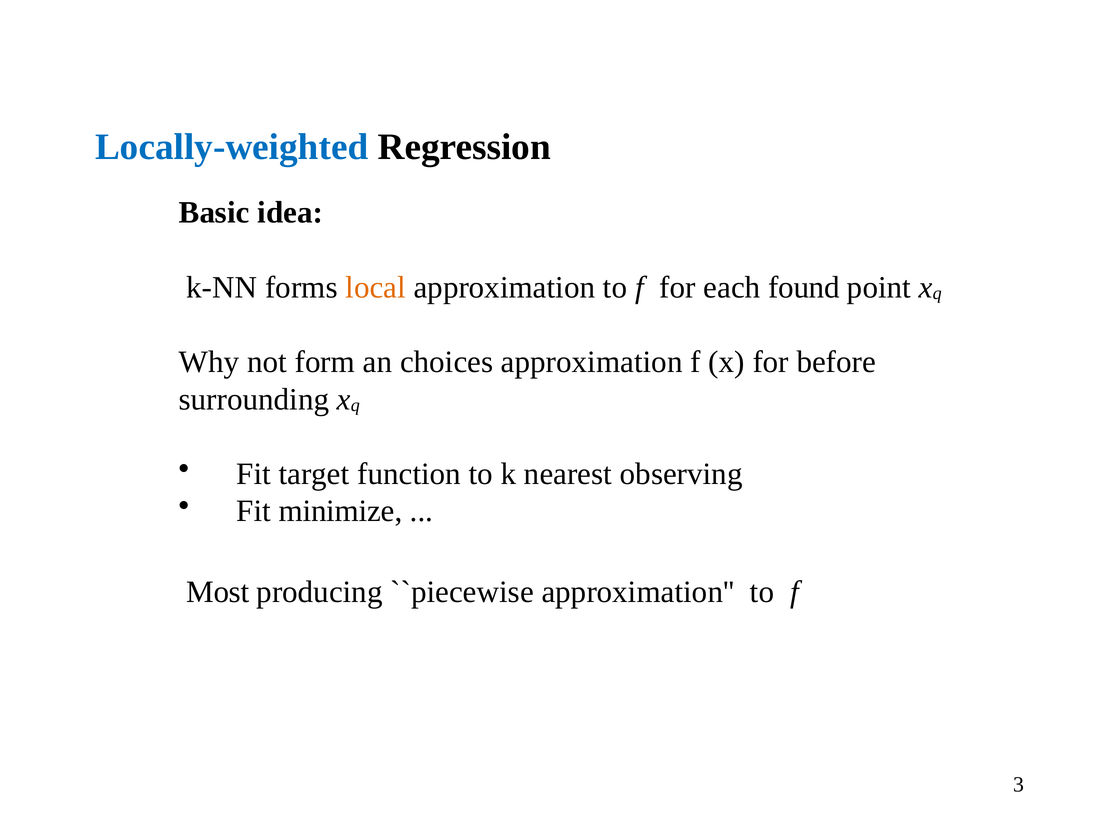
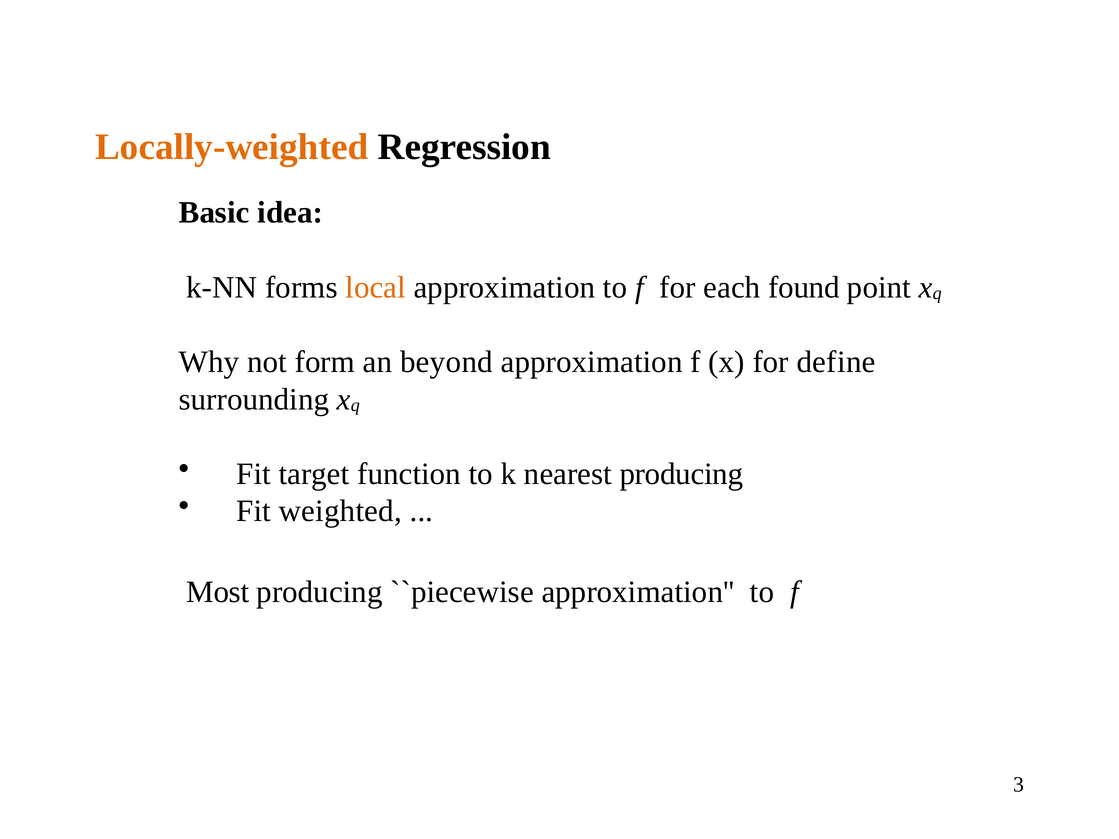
Locally-weighted colour: blue -> orange (232, 147)
choices: choices -> beyond (446, 362)
before: before -> define (836, 362)
nearest observing: observing -> producing (681, 474)
minimize: minimize -> weighted (340, 511)
